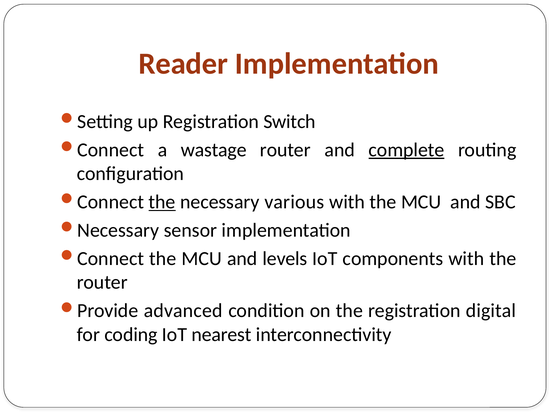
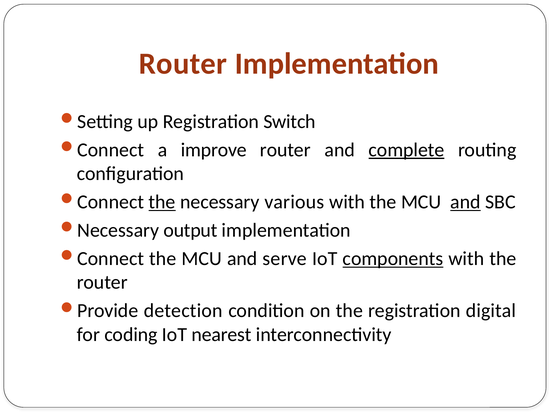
Reader: Reader -> Router (183, 64)
wastage: wastage -> improve (214, 150)
and underline: none -> present (465, 202)
sensor: sensor -> output (191, 230)
levels: levels -> serve (285, 258)
components underline: none -> present (393, 258)
advanced: advanced -> detection (183, 310)
